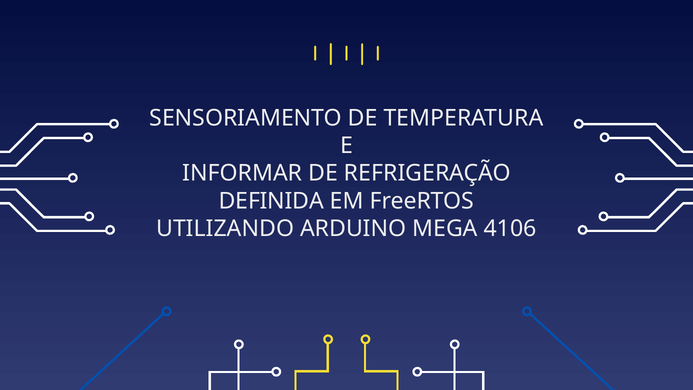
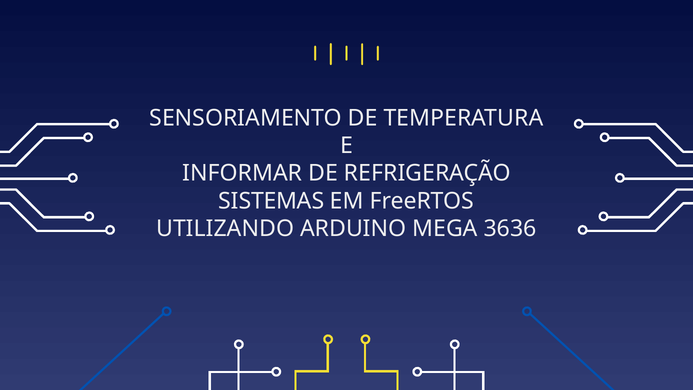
DEFINIDA: DEFINIDA -> SISTEMAS (271, 201)
4106: 4106 -> 3636 (510, 229)
